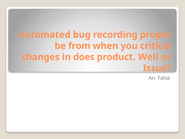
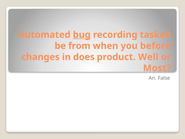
bug underline: none -> present (82, 35)
proper: proper -> tasked (155, 35)
critical: critical -> before (155, 46)
Issue: Issue -> Most (157, 68)
